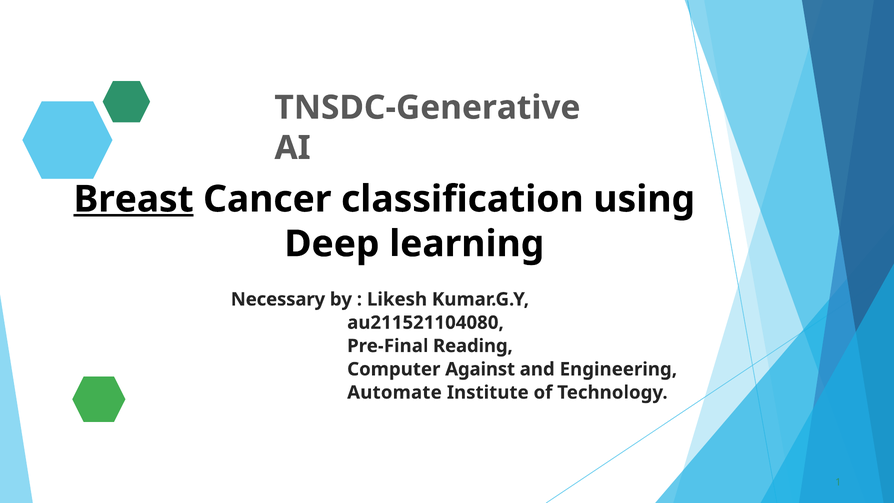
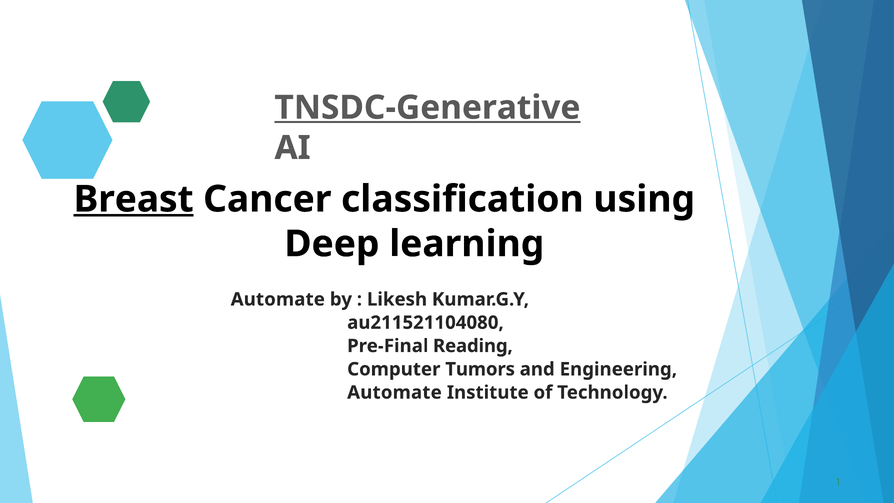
TNSDC-Generative underline: none -> present (427, 108)
Necessary: Necessary -> Automate (278, 299)
Against: Against -> Tumors (480, 369)
